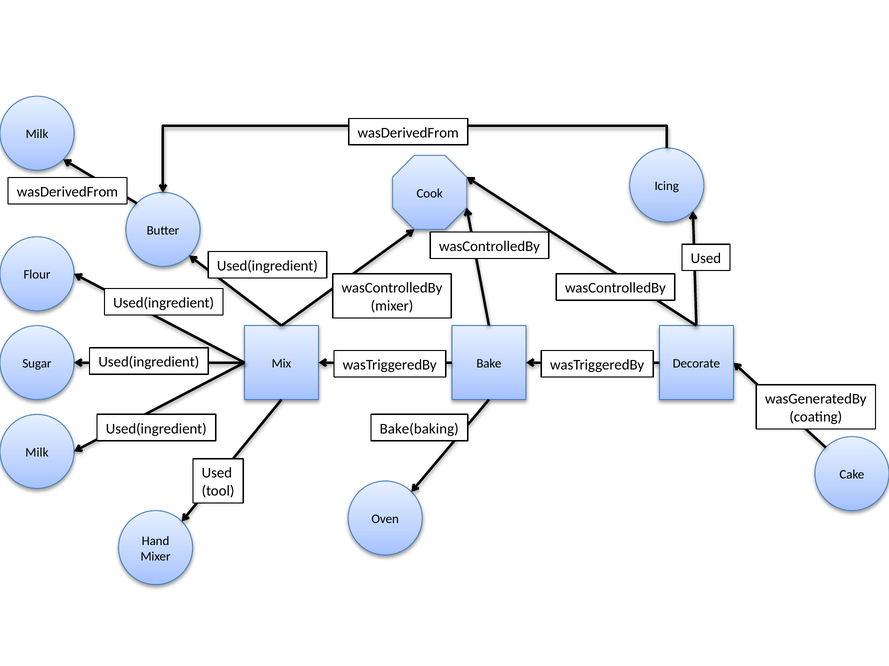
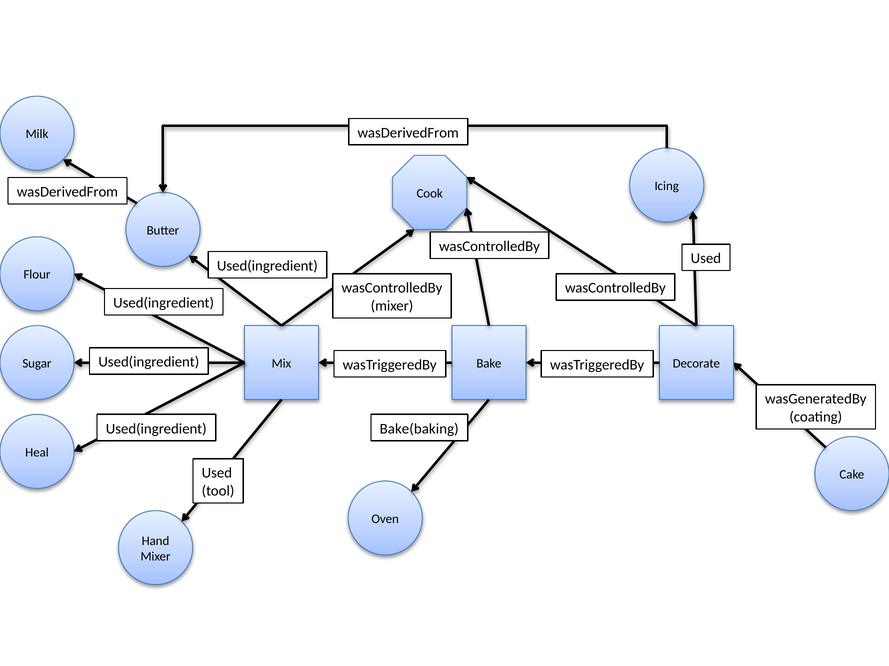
Milk: Milk -> Heal (37, 453)
